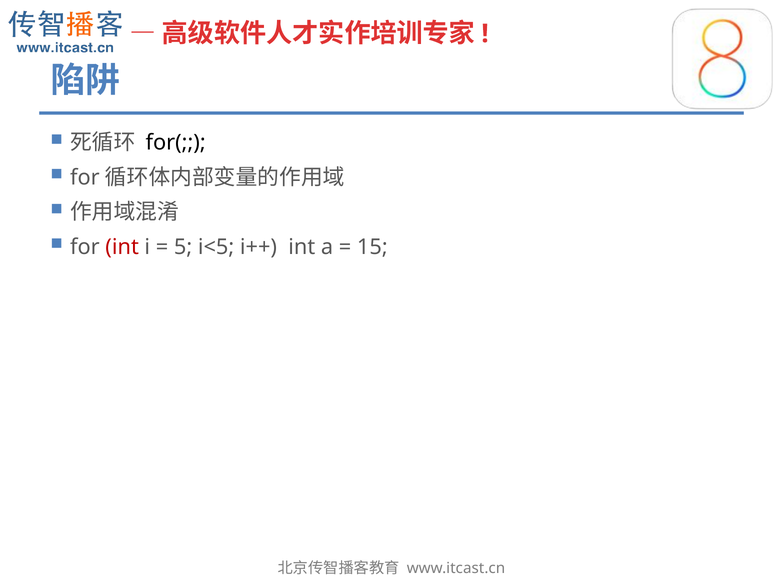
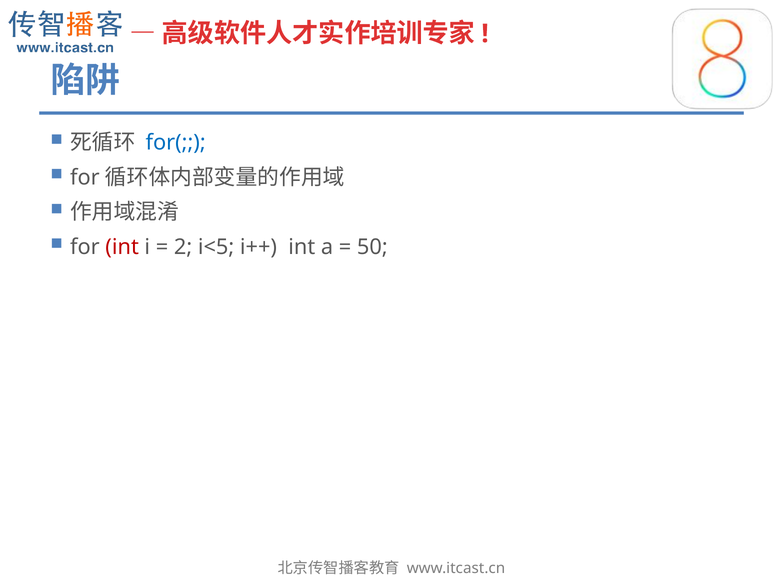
for( colour: black -> blue (176, 143)
5: 5 -> 2 (183, 247)
15: 15 -> 50 (372, 247)
